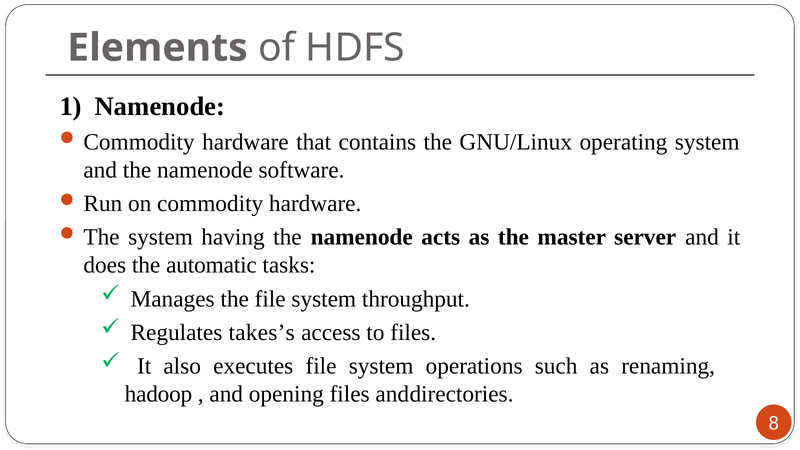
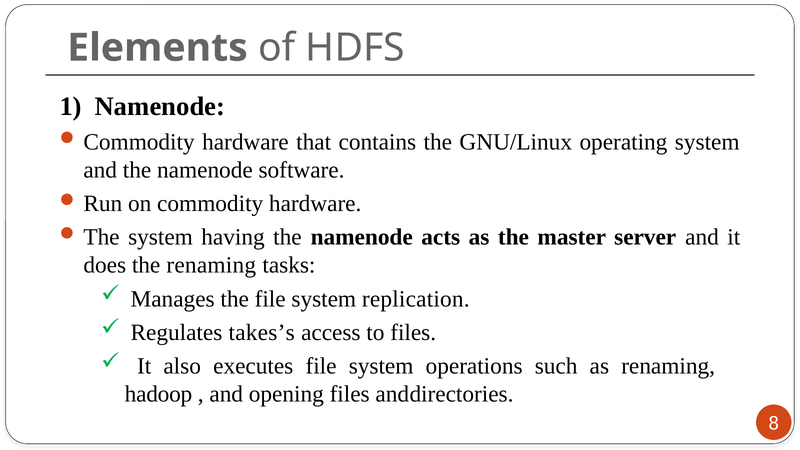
the automatic: automatic -> renaming (211, 265)
throughput: throughput -> replication (416, 299)
